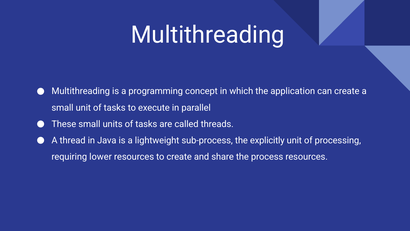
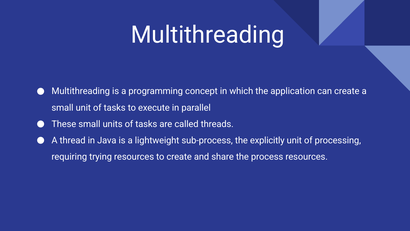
lower: lower -> trying (101, 157)
